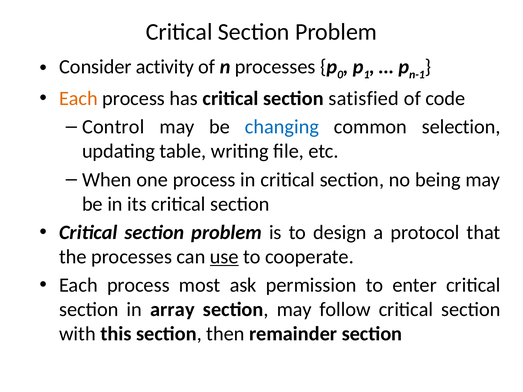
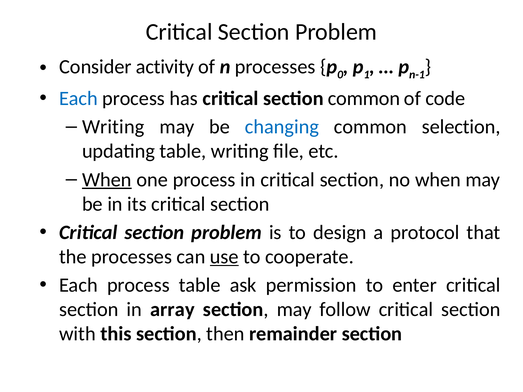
Each colour: orange -> blue (78, 99)
section satisfied: satisfied -> common (364, 99)
Control: Control -> Writing (113, 127)
When underline: none -> present (107, 180)
no being: being -> when (438, 180)
process most: most -> table (200, 285)
